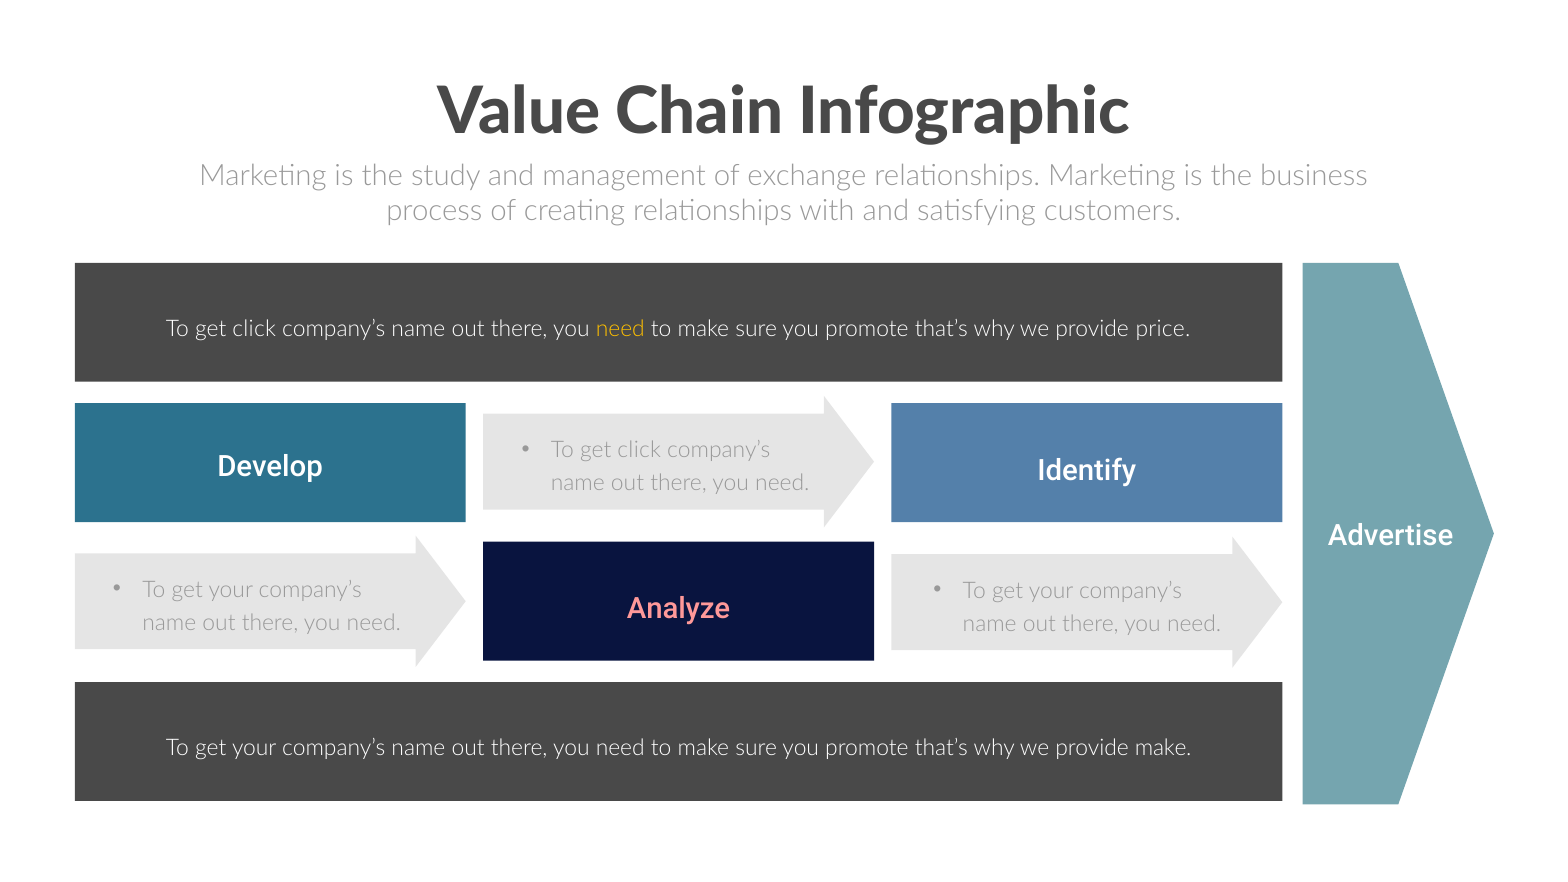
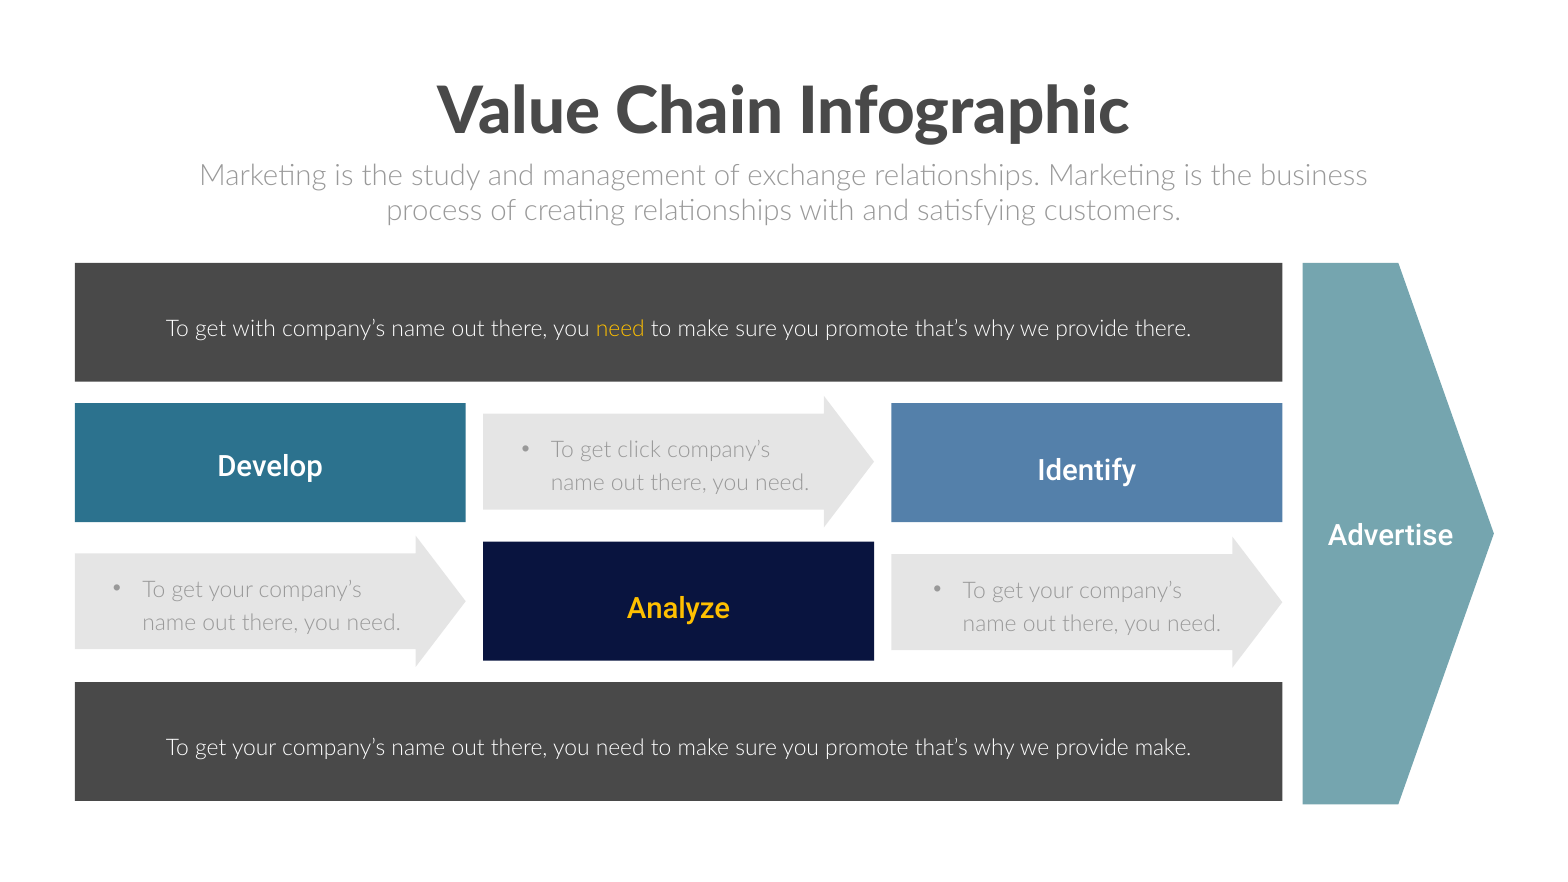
click: click -> with (254, 329)
provide price: price -> there (1163, 329)
Analyze colour: pink -> yellow (679, 609)
